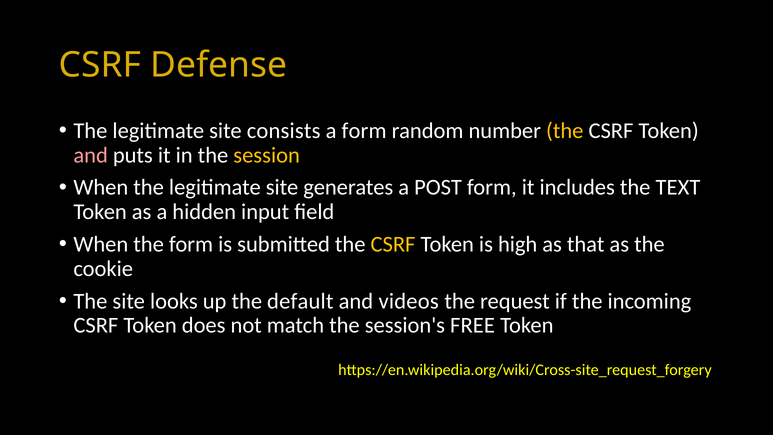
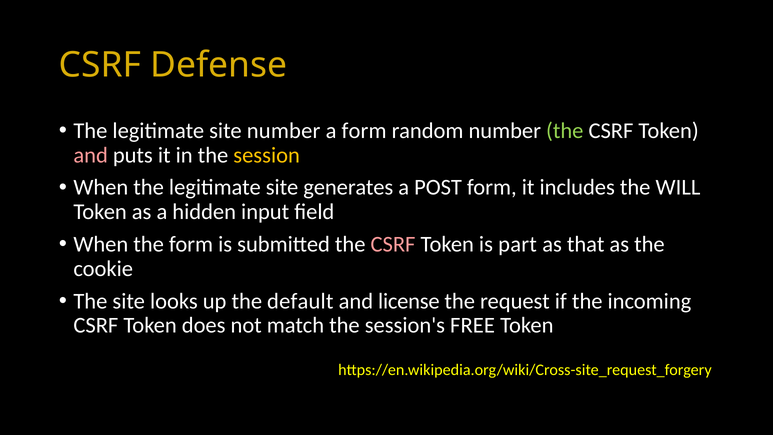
site consists: consists -> number (284, 131)
the colour: yellow -> light green (565, 131)
TEXT: TEXT -> WILL (678, 187)
CSRF colour: yellow -> pink (393, 244)
high: high -> part (518, 244)
videos: videos -> license (409, 301)
